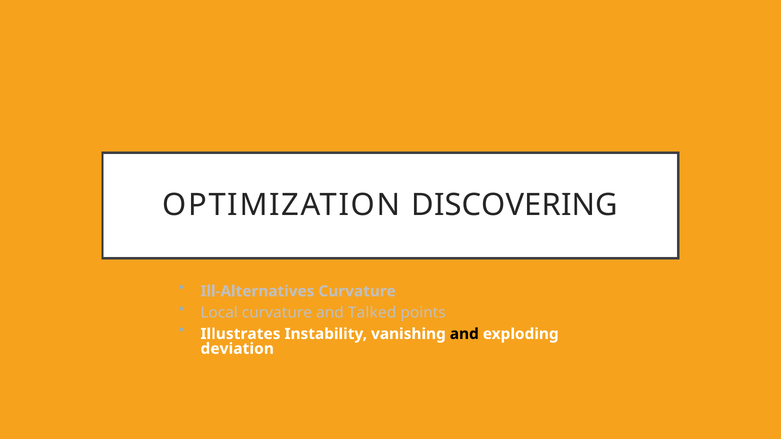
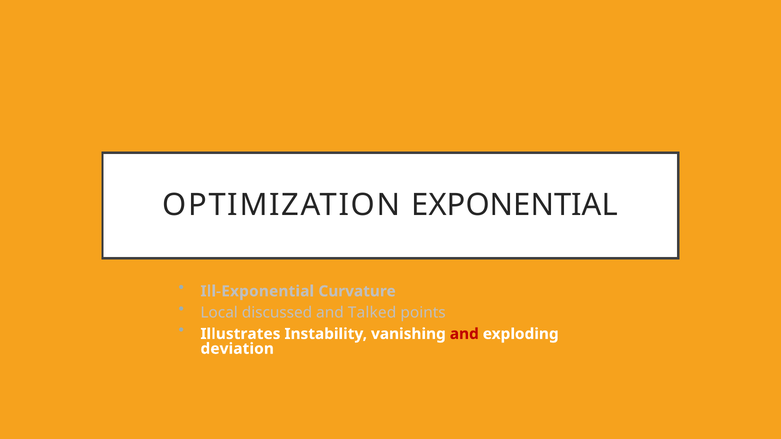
DISCOVERING: DISCOVERING -> EXPONENTIAL (515, 205)
Ill-Alternatives: Ill-Alternatives -> Ill-Exponential (257, 291)
Local curvature: curvature -> discussed (277, 313)
and colour: black -> red (464, 334)
